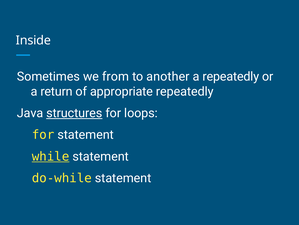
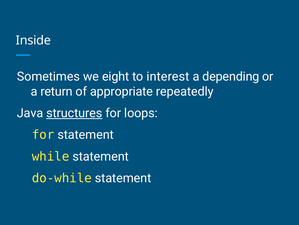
from: from -> eight (116, 76)
another: another -> interest (168, 76)
a repeatedly: repeatedly -> depending (231, 76)
while underline: present -> none (51, 156)
